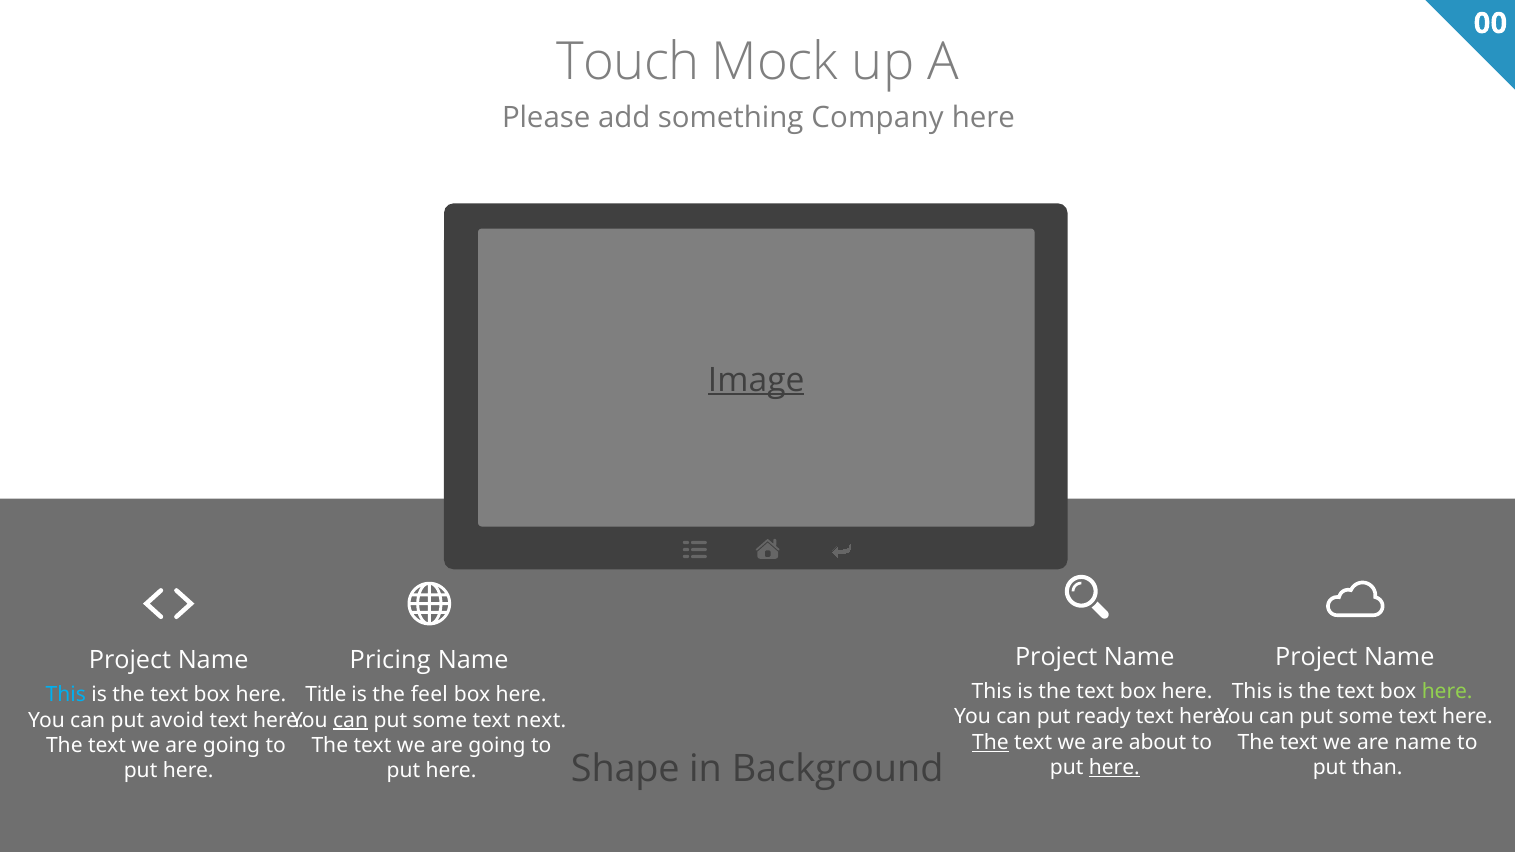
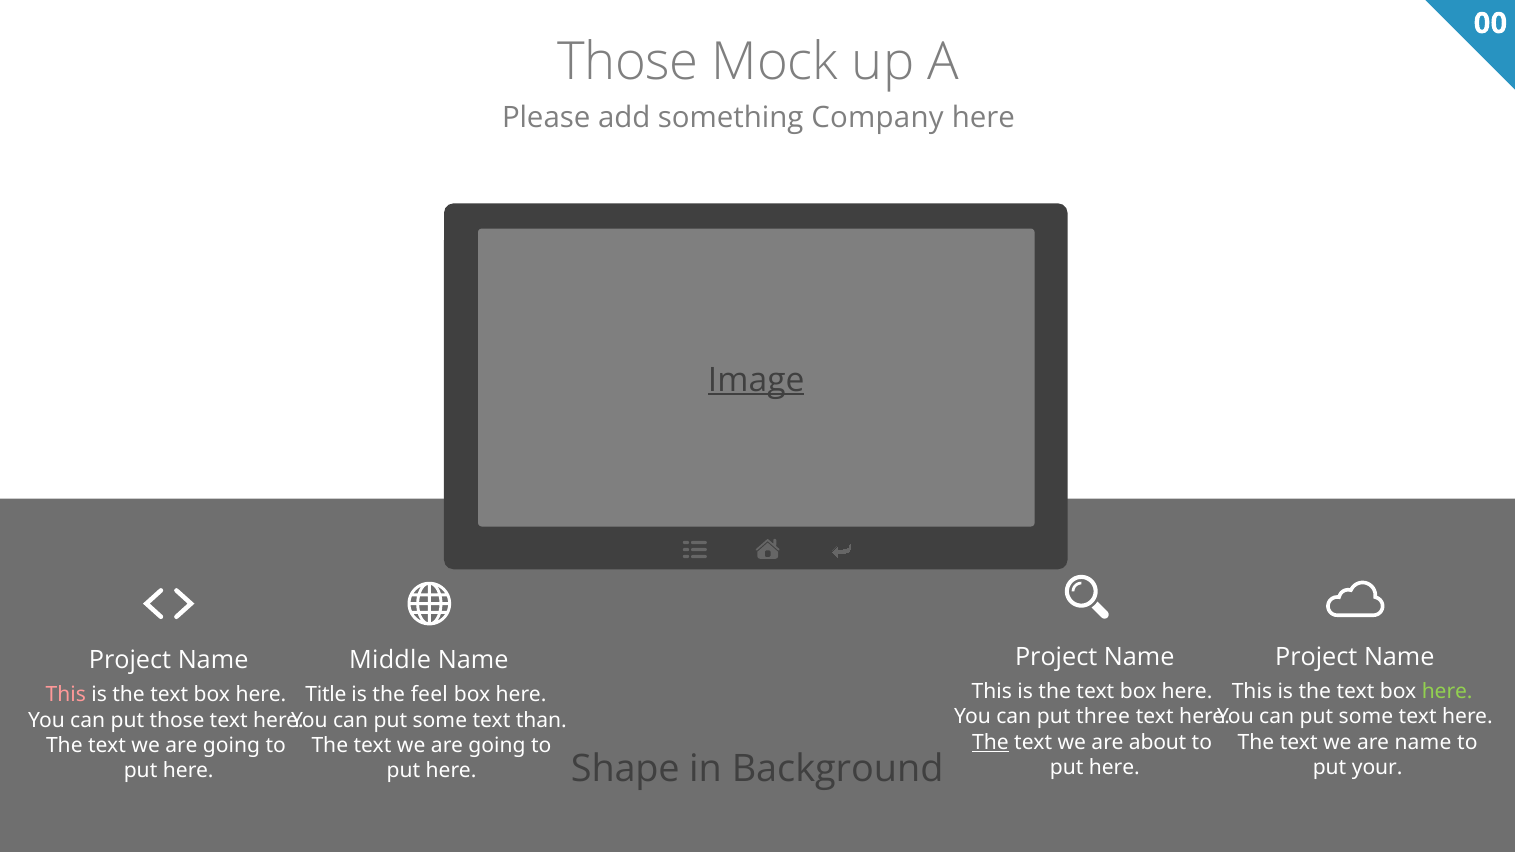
Touch: Touch -> Those (628, 62)
Pricing: Pricing -> Middle (390, 661)
This colour: light blue -> pink (66, 695)
ready: ready -> three (1103, 717)
put avoid: avoid -> those (177, 720)
can underline: present -> none (351, 720)
next: next -> than (541, 720)
here underline: present -> none (1114, 768)
than: than -> your (1377, 768)
